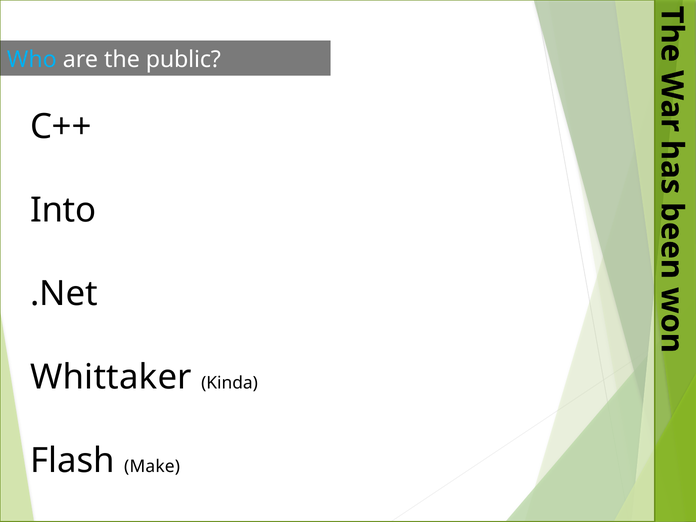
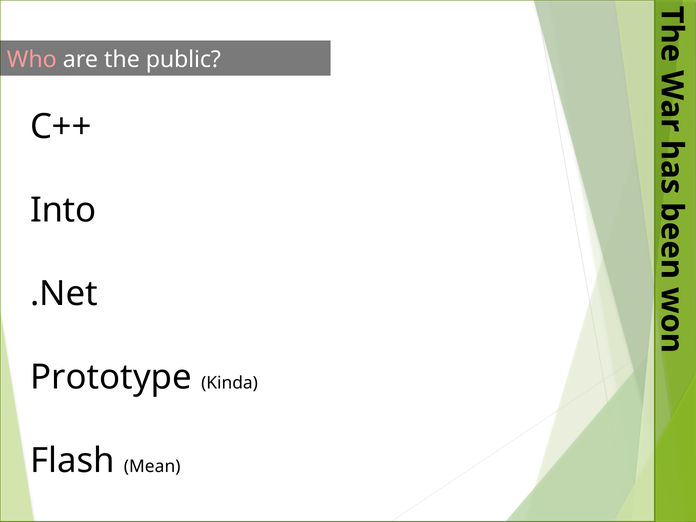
Who colour: light blue -> pink (32, 60)
Whittaker: Whittaker -> Prototype (111, 377)
Make: Make -> Mean (152, 467)
